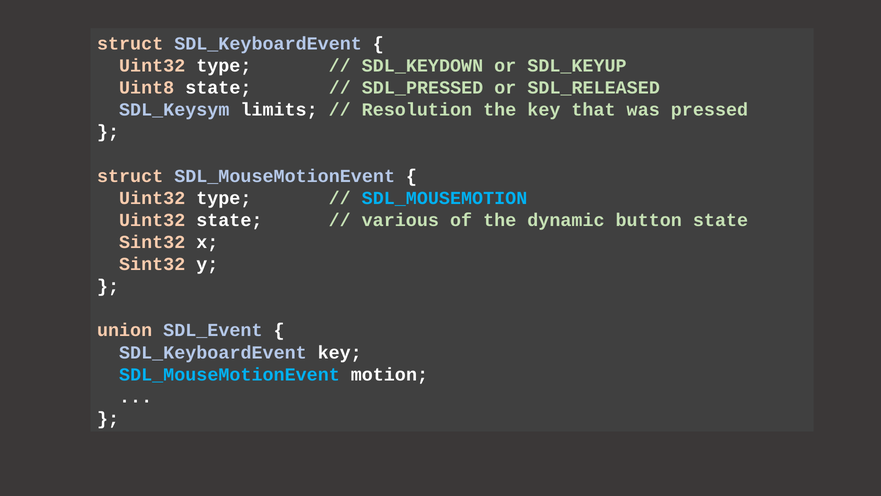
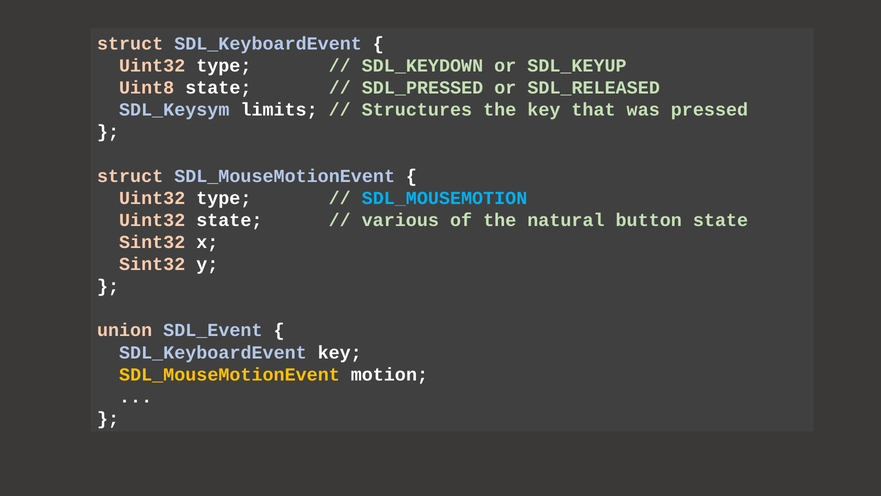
Resolution: Resolution -> Structures (417, 110)
dynamic: dynamic -> natural (566, 220)
SDL_MouseMotionEvent colour: light blue -> yellow (229, 374)
